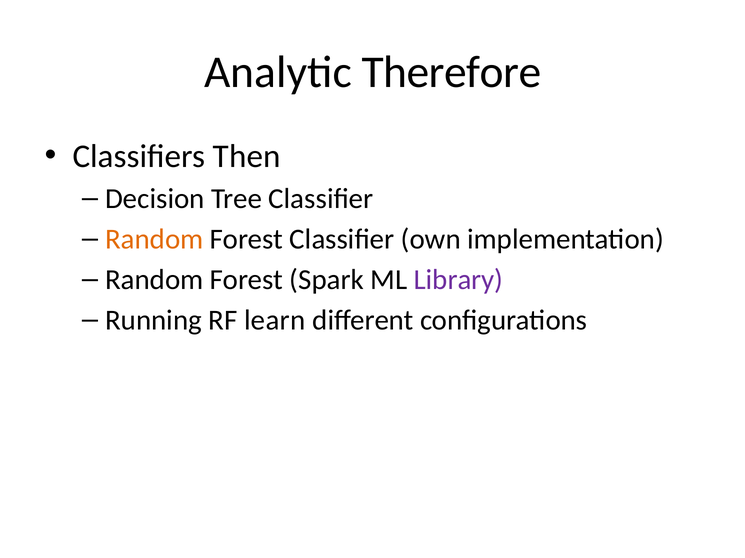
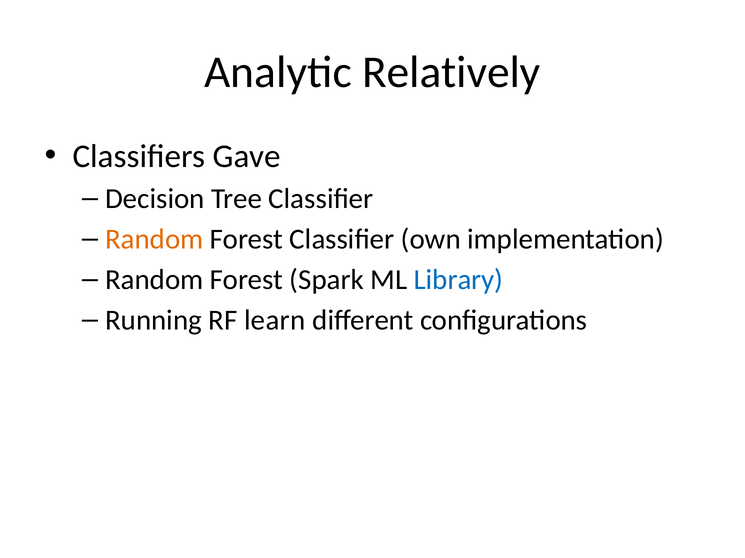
Therefore: Therefore -> Relatively (451, 72)
Then: Then -> Gave (247, 156)
Library colour: purple -> blue (458, 280)
